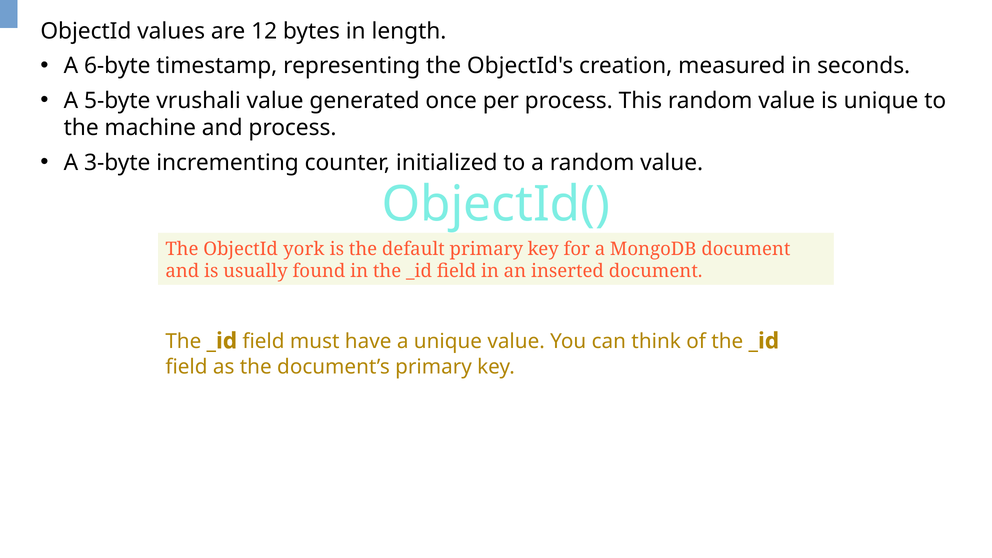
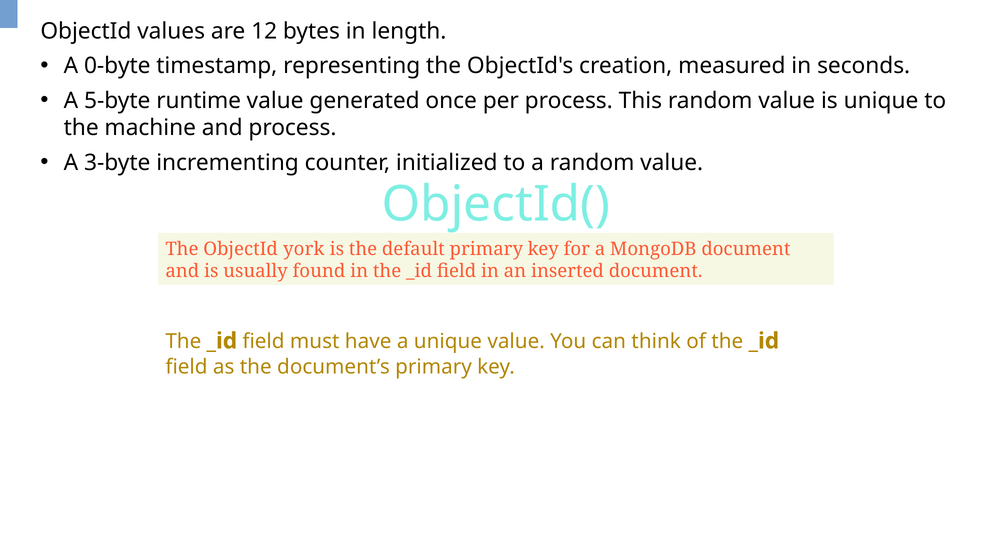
6-byte: 6-byte -> 0-byte (117, 66)
vrushali: vrushali -> runtime (199, 101)
